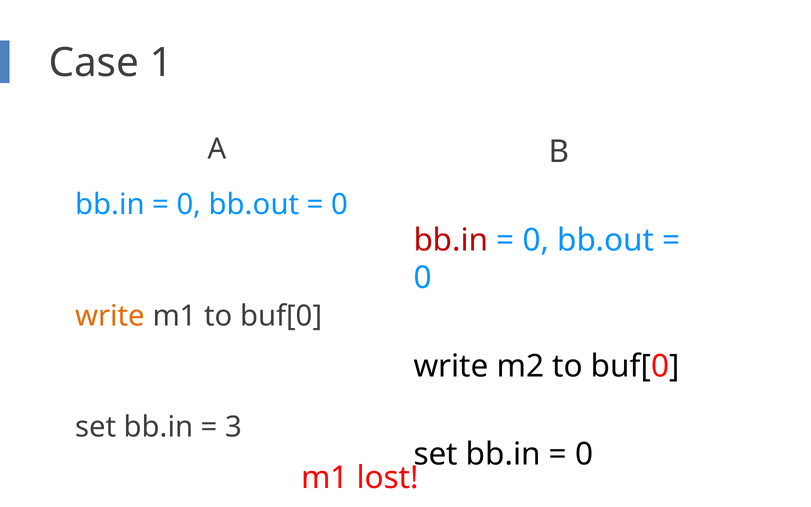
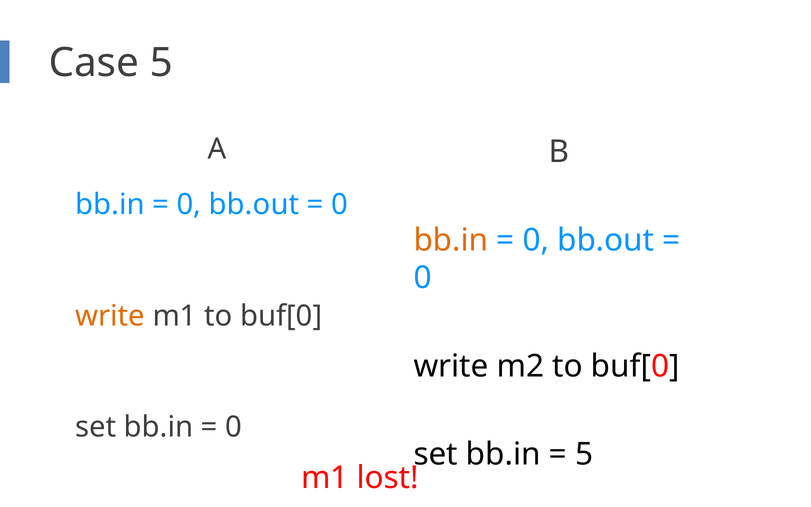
Case 1: 1 -> 5 (161, 63)
bb.in colour: red -> orange (451, 240)
3: 3 -> 0 (234, 427)
0: 0 -> 5 (584, 454)
